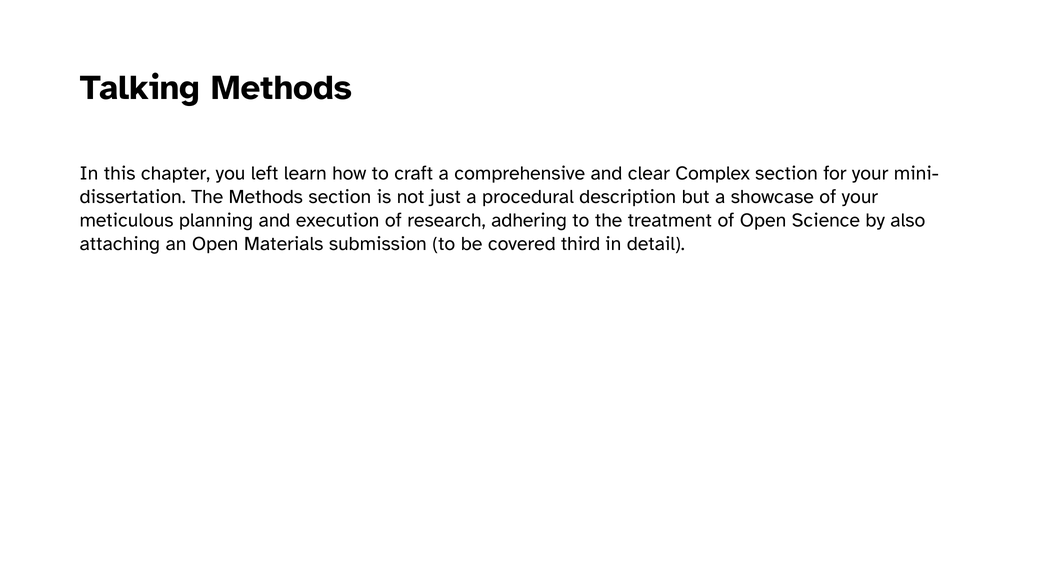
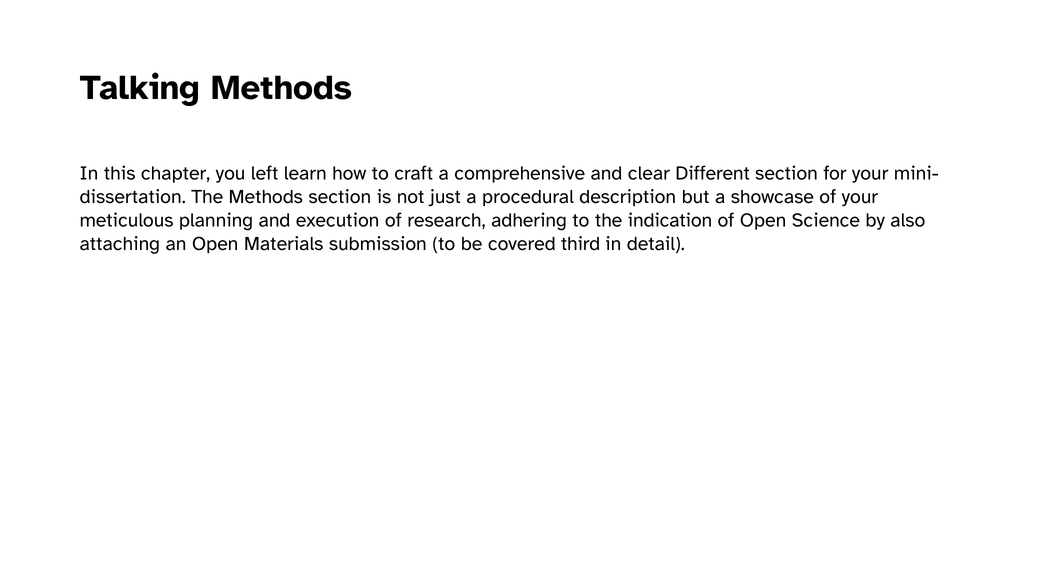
Complex: Complex -> Different (713, 173)
treatment: treatment -> indication (670, 220)
